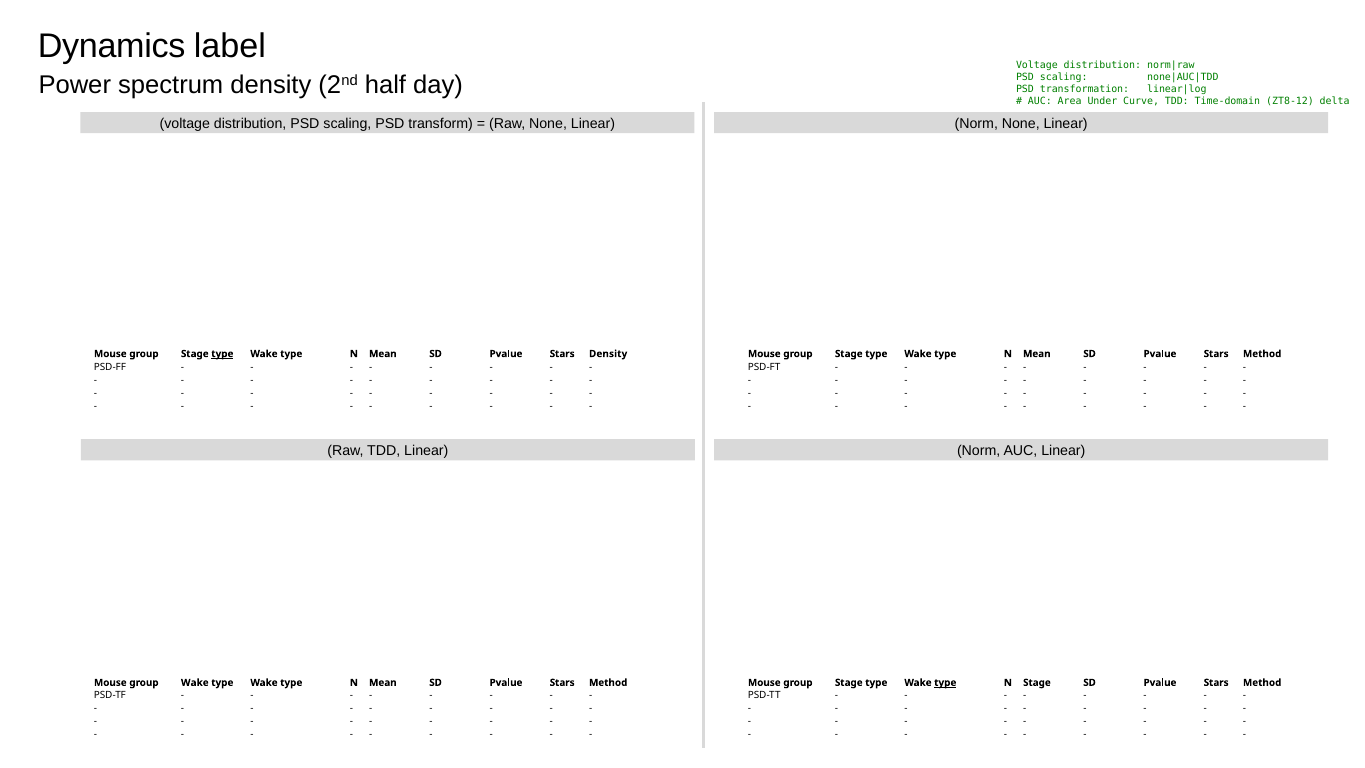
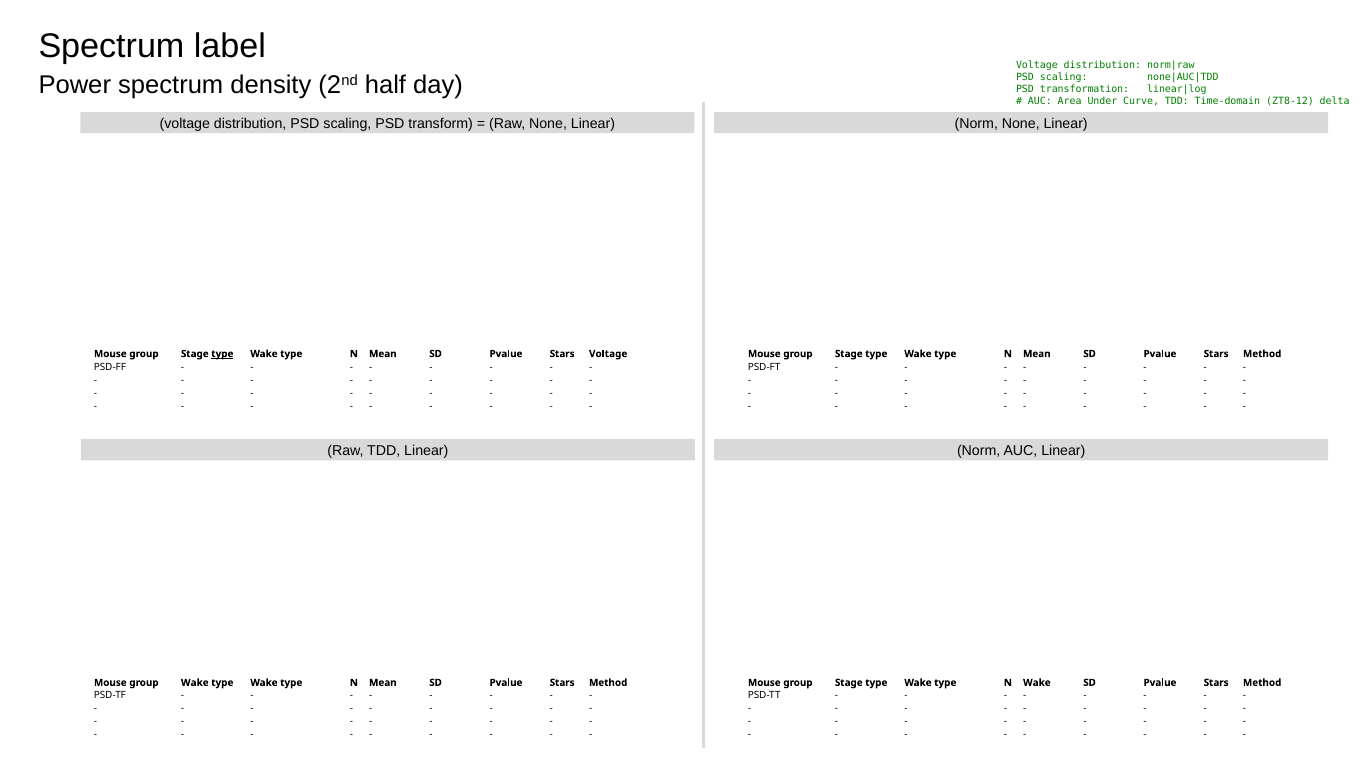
Dynamics: Dynamics -> Spectrum (111, 46)
Stars Density: Density -> Voltage (608, 354)
type underline: present -> none (945, 682)
N Stage: Stage -> Wake (1037, 682)
